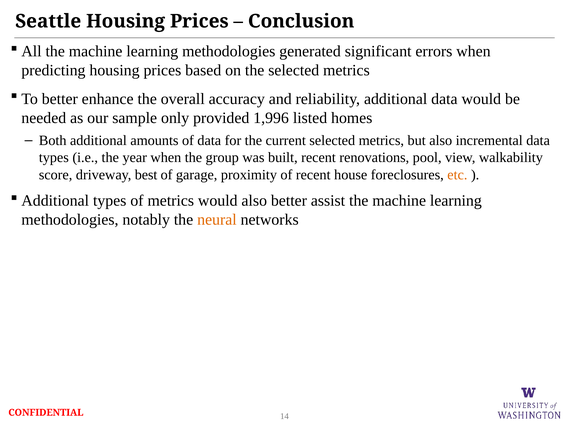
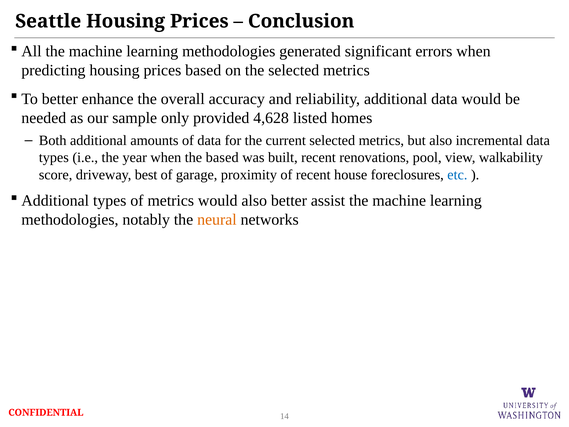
1,996: 1,996 -> 4,628 (271, 118)
the group: group -> based (222, 158)
etc colour: orange -> blue (457, 175)
